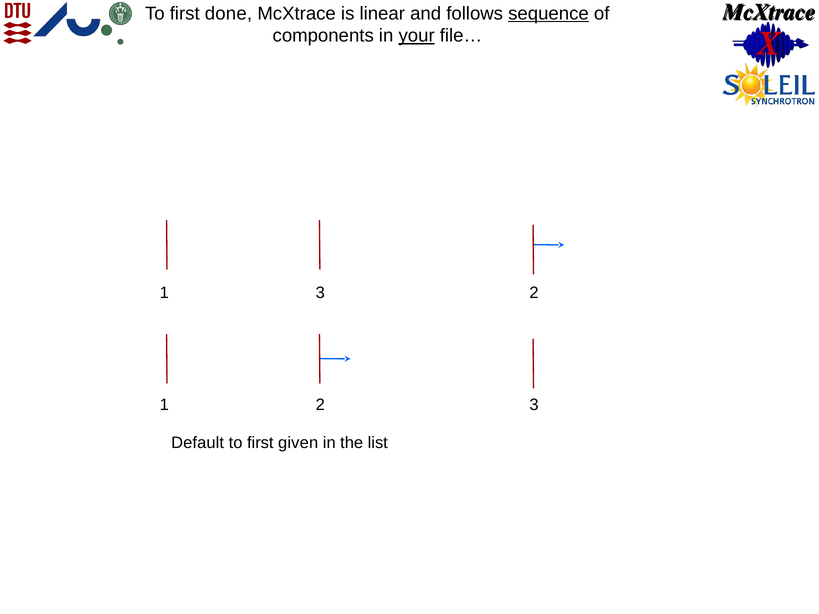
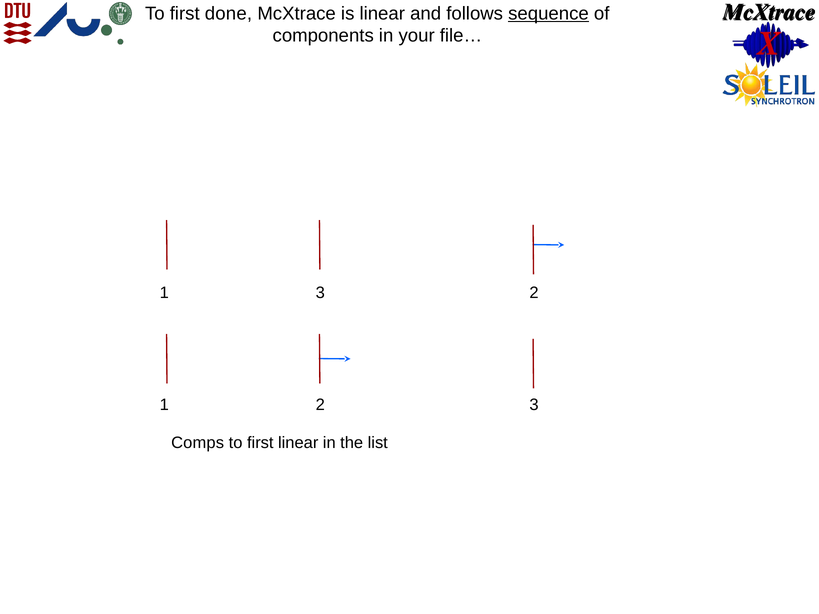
your underline: present -> none (417, 36)
Default: Default -> Comps (198, 443)
first given: given -> linear (298, 443)
